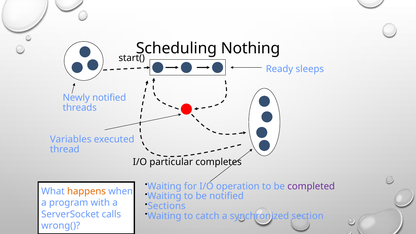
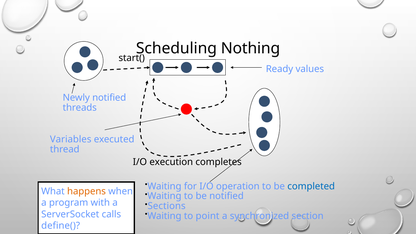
sleeps: sleeps -> values (310, 69)
particular: particular -> execution (171, 162)
completed colour: purple -> blue (311, 186)
catch: catch -> point (208, 216)
wrong(: wrong( -> define( (61, 226)
